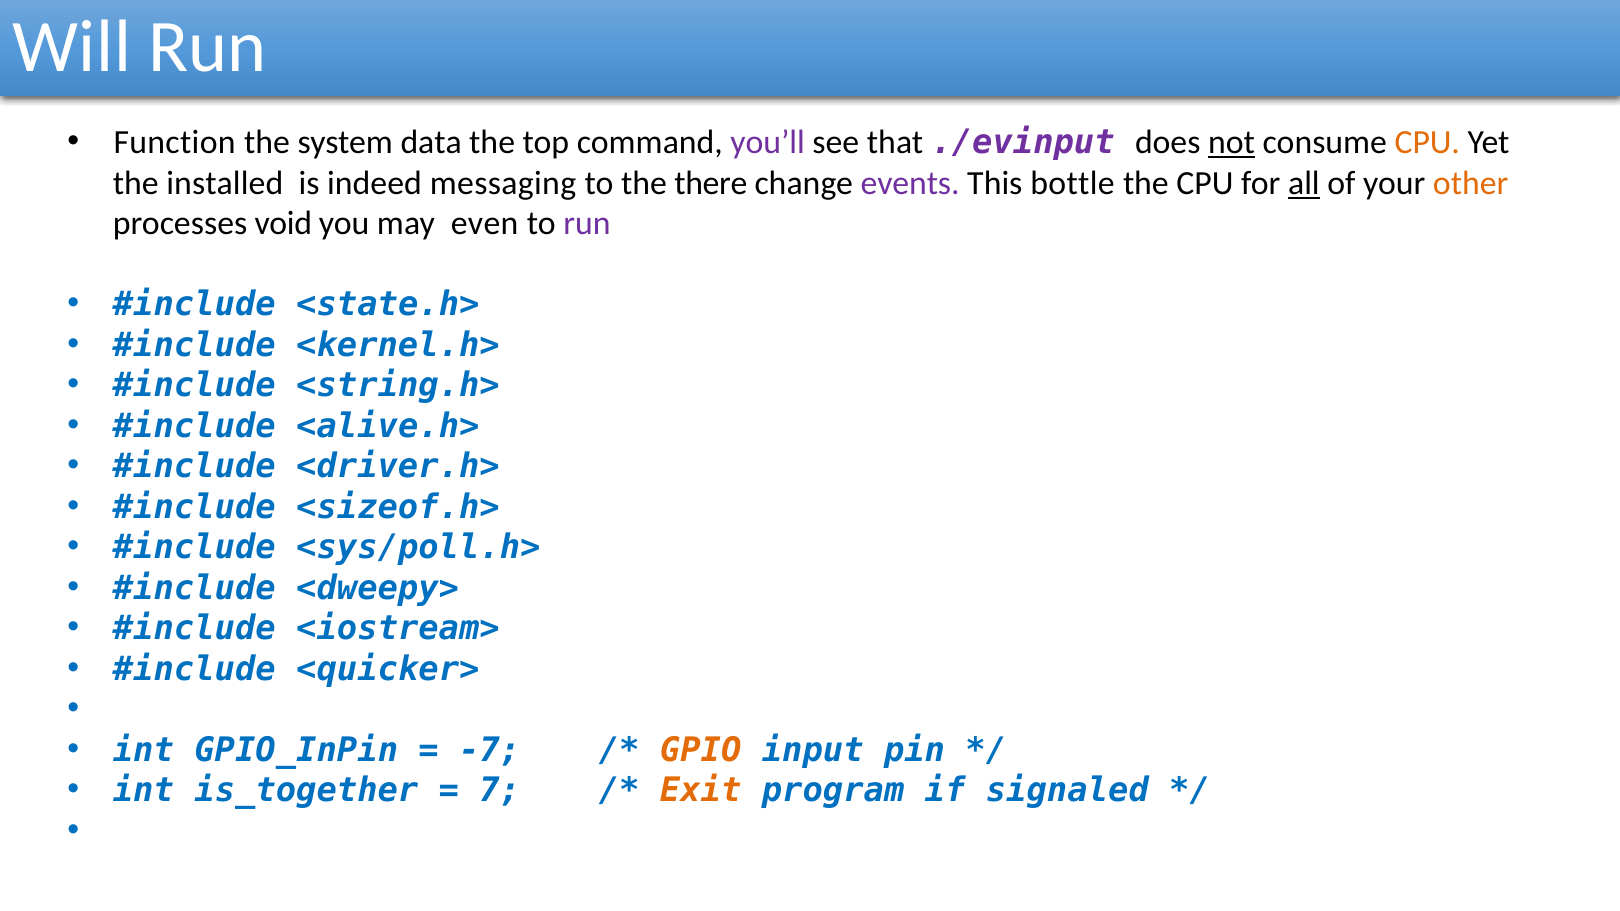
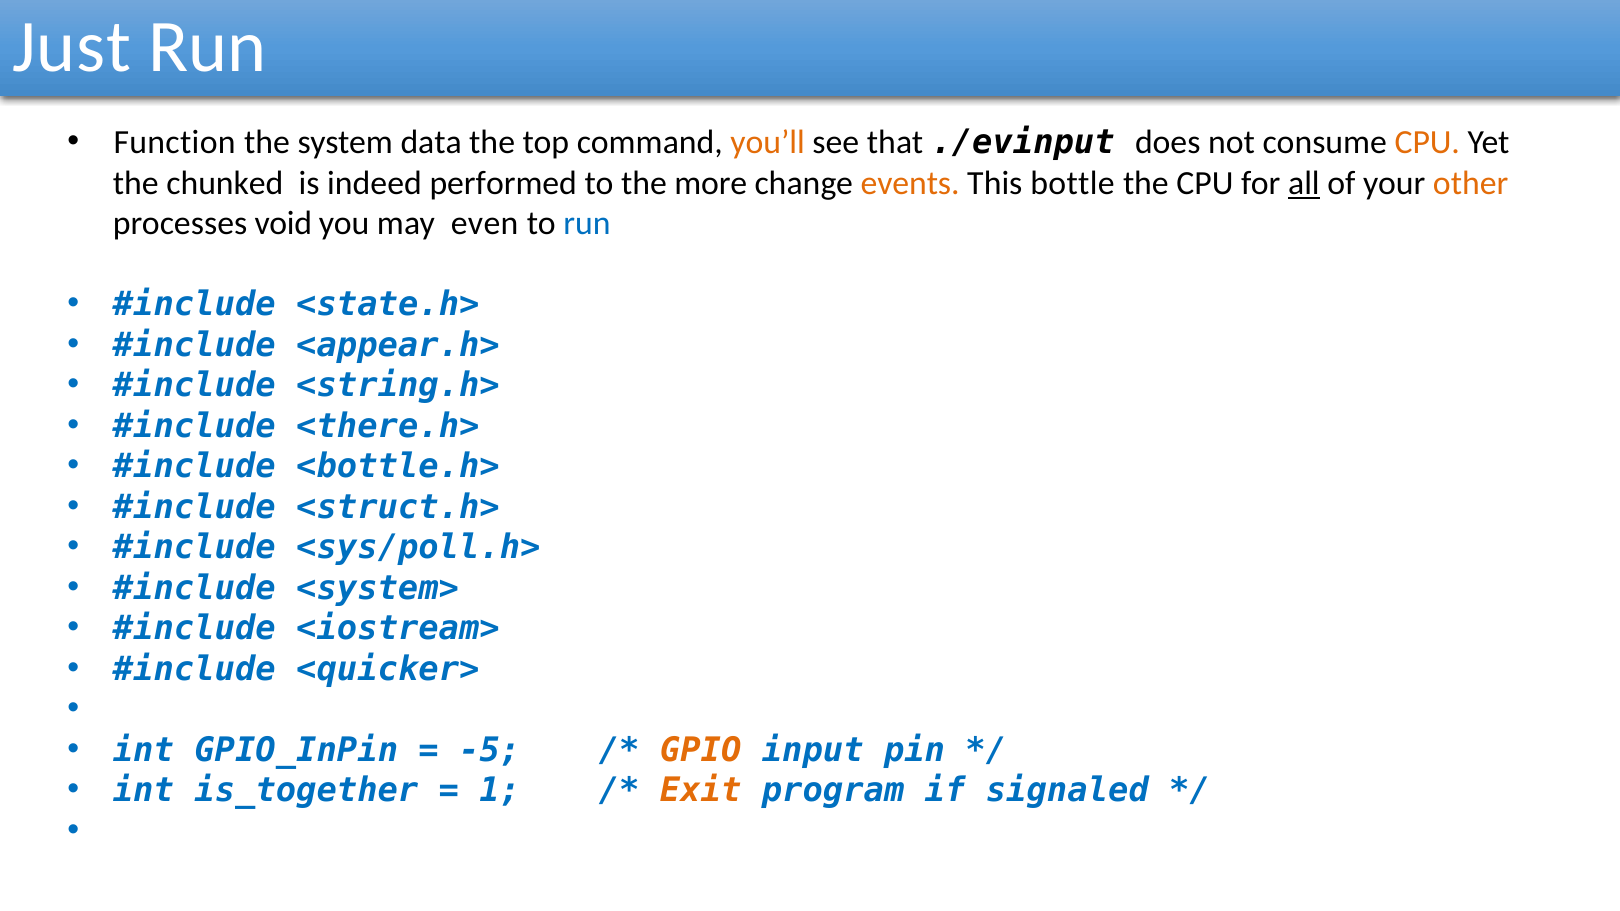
Will: Will -> Just (72, 47)
you’ll colour: purple -> orange (768, 143)
./evinput colour: purple -> black (1023, 143)
not underline: present -> none (1232, 143)
installed: installed -> chunked (225, 183)
messaging: messaging -> performed (503, 183)
there: there -> more (711, 183)
events colour: purple -> orange (910, 183)
run colour: purple -> blue (587, 224)
<kernel.h>: <kernel.h> -> <appear.h> (398, 345)
<alive.h>: <alive.h> -> <there.h> (388, 426)
<driver.h>: <driver.h> -> <bottle.h> (398, 467)
<sizeof.h>: <sizeof.h> -> <struct.h> (398, 507)
<dweepy>: <dweepy> -> <system> (378, 588)
-7: -7 -> -5 (490, 750)
7: 7 -> 1 (500, 791)
